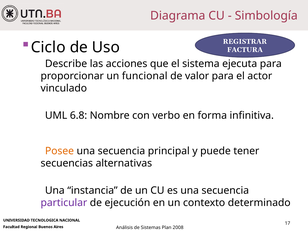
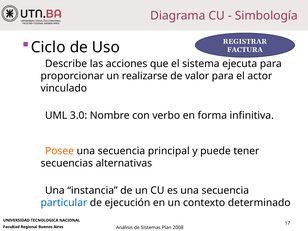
funcional: funcional -> realizarse (145, 76)
6.8: 6.8 -> 3.0 (79, 115)
particular colour: purple -> blue (64, 203)
